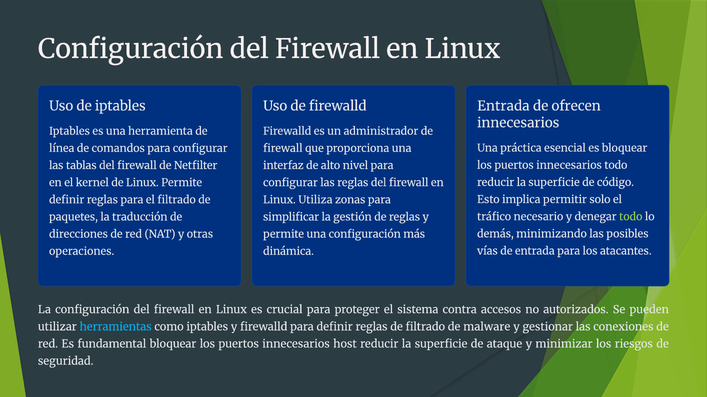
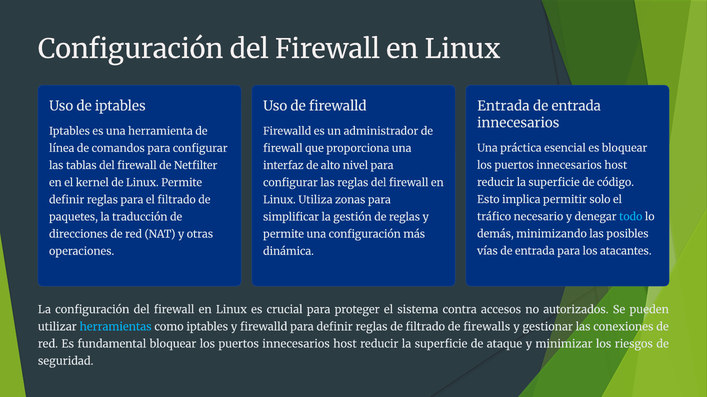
ofrecen: ofrecen -> entrada (576, 106)
todo: todo -> host (616, 166)
todo colour: light green -> light blue (631, 217)
malware: malware -> firewalls (487, 327)
